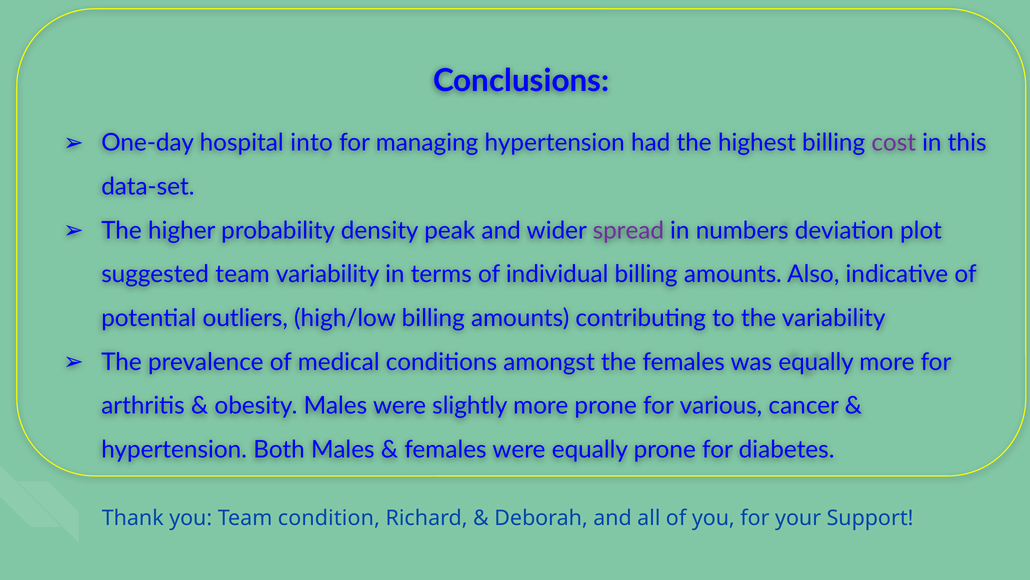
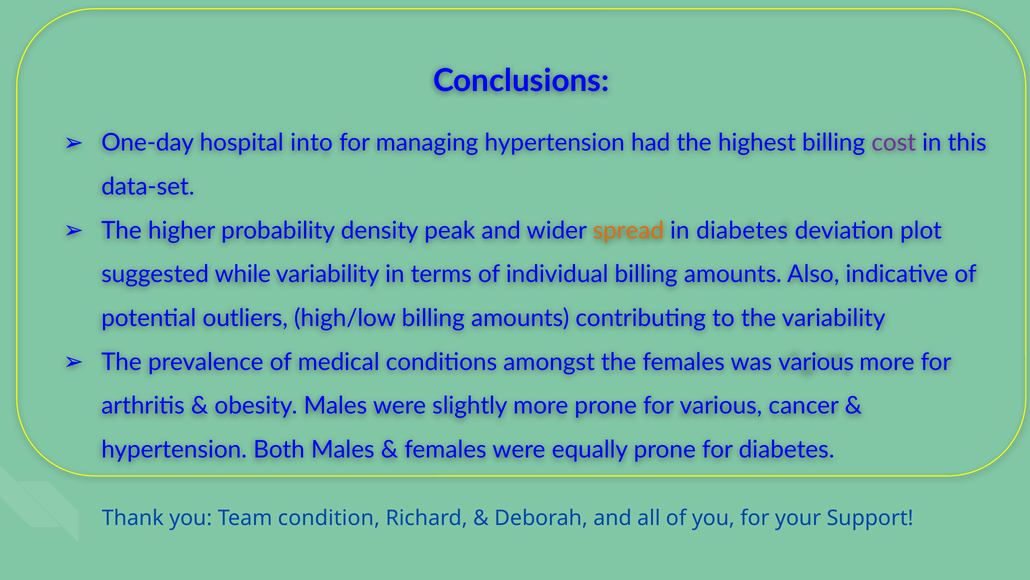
spread colour: purple -> orange (628, 230)
in numbers: numbers -> diabetes (742, 230)
suggested team: team -> while (243, 274)
was equally: equally -> various (816, 362)
